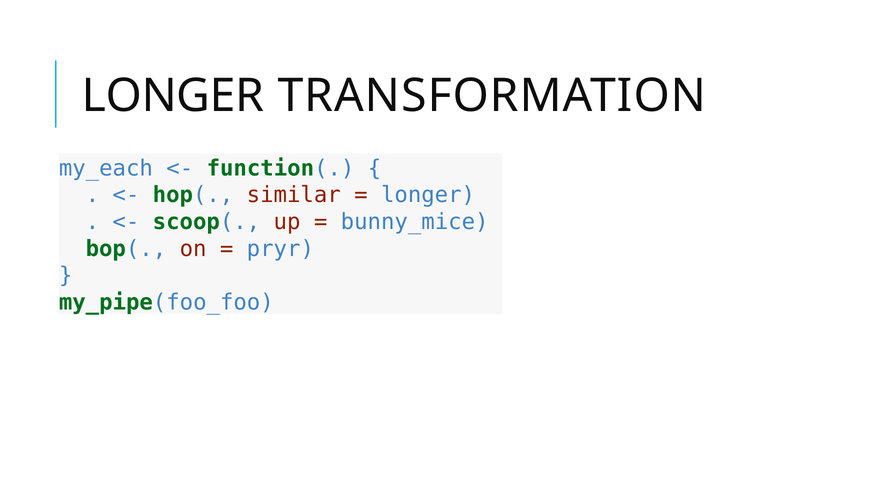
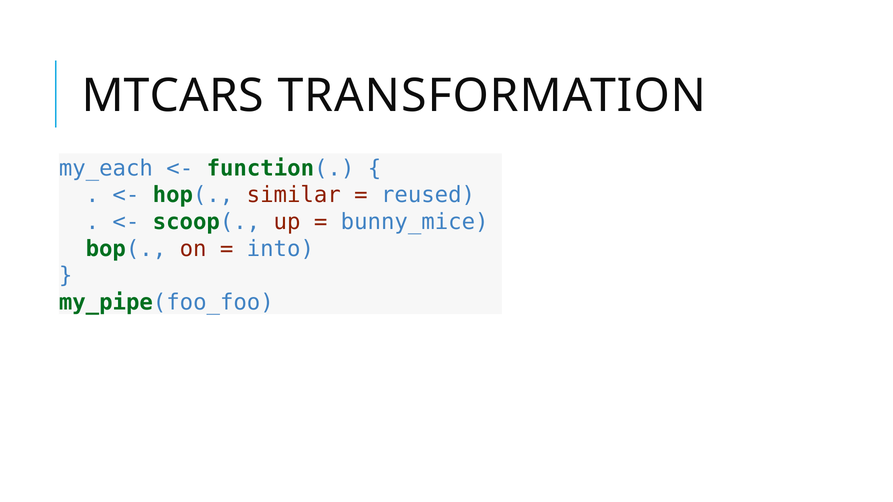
LONGER: LONGER -> MTCARS (173, 96)
longer: longer -> reused (428, 195)
pryr: pryr -> into (280, 249)
